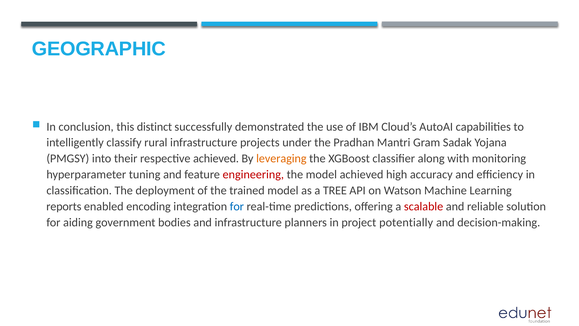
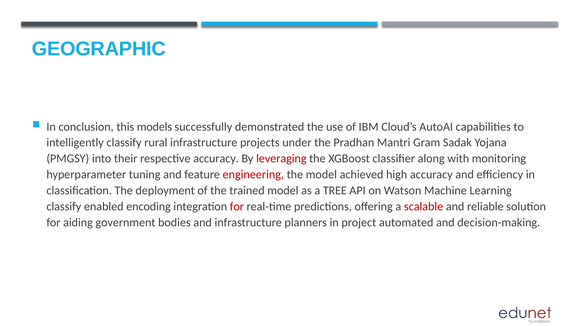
distinct: distinct -> models (154, 127)
respective achieved: achieved -> accuracy (216, 158)
leveraging colour: orange -> red (281, 158)
reports: reports -> classify (64, 206)
for colour: blue -> red (237, 206)
potentially: potentially -> automated (406, 222)
